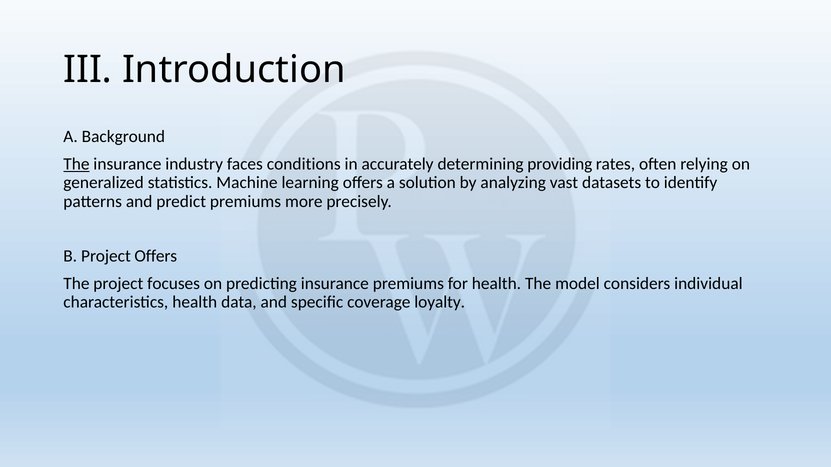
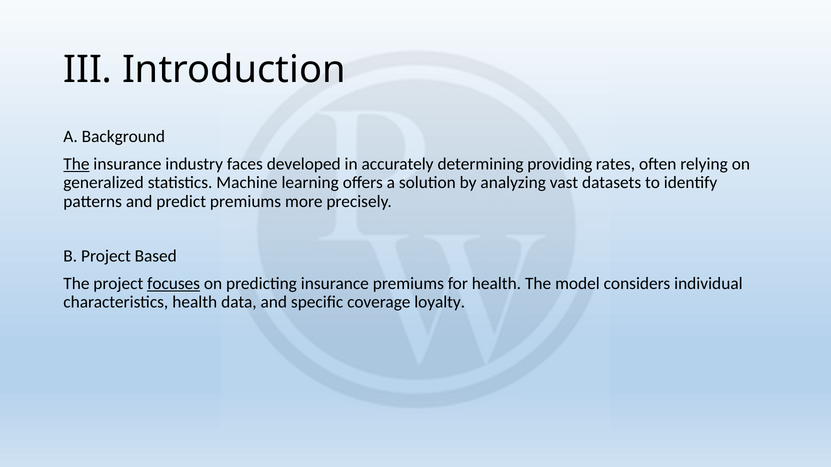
conditions: conditions -> developed (304, 164)
Project Offers: Offers -> Based (156, 256)
focuses underline: none -> present (174, 284)
